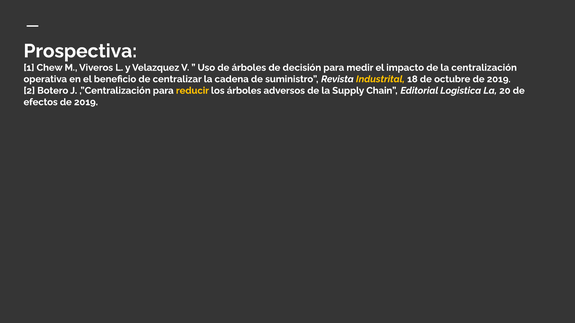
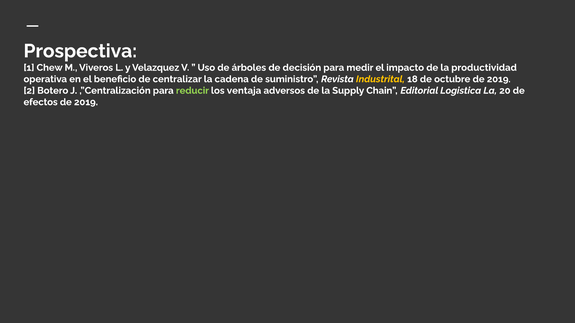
centralización: centralización -> productividad (484, 68)
reducir colour: yellow -> light green (192, 91)
los árboles: árboles -> ventaja (244, 91)
